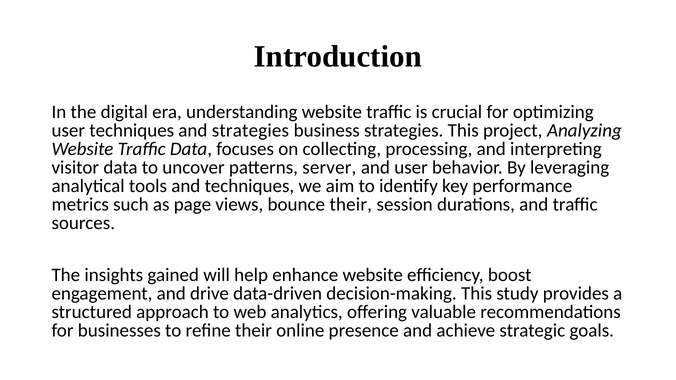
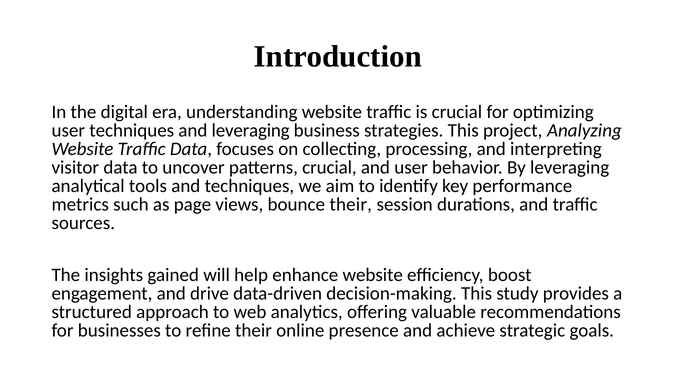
and strategies: strategies -> leveraging (251, 131)
patterns server: server -> crucial (329, 168)
